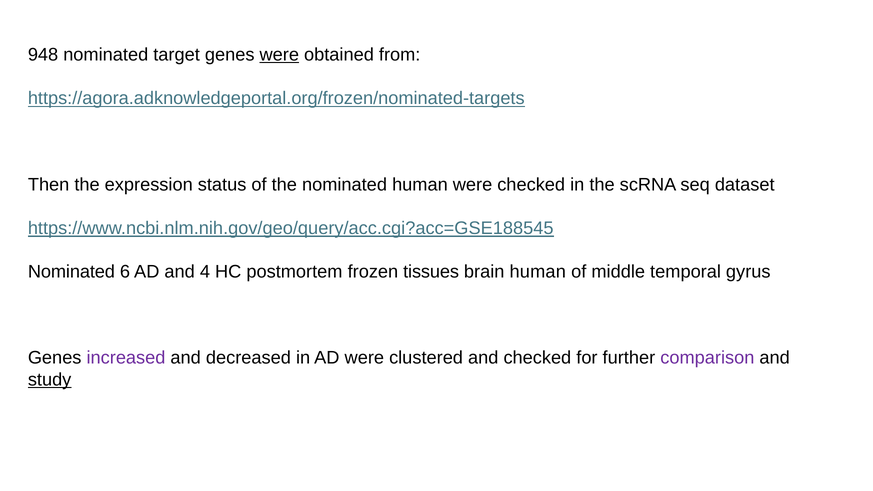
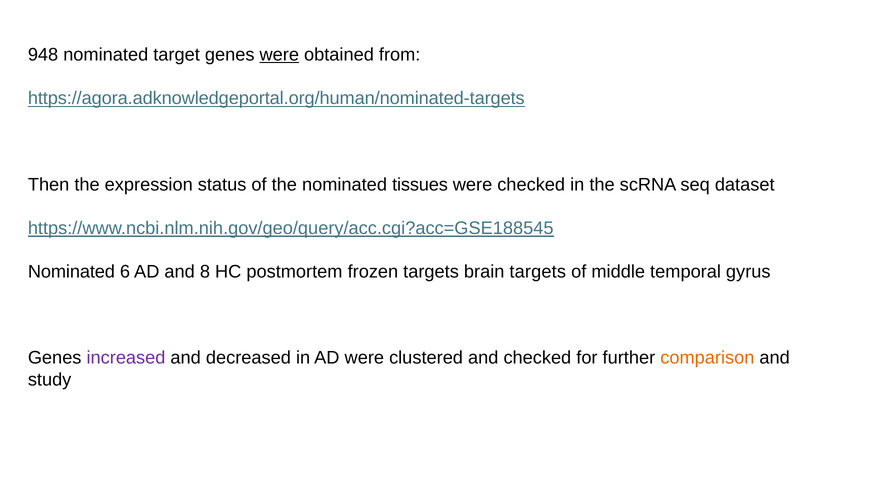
https://agora.adknowledgeportal.org/frozen/nominated-targets: https://agora.adknowledgeportal.org/frozen/nominated-targets -> https://agora.adknowledgeportal.org/human/nominated-targets (276, 98)
nominated human: human -> tissues (420, 185)
4: 4 -> 8 (205, 272)
frozen tissues: tissues -> targets (431, 272)
brain human: human -> targets (538, 272)
comparison colour: purple -> orange (707, 358)
study underline: present -> none (50, 380)
